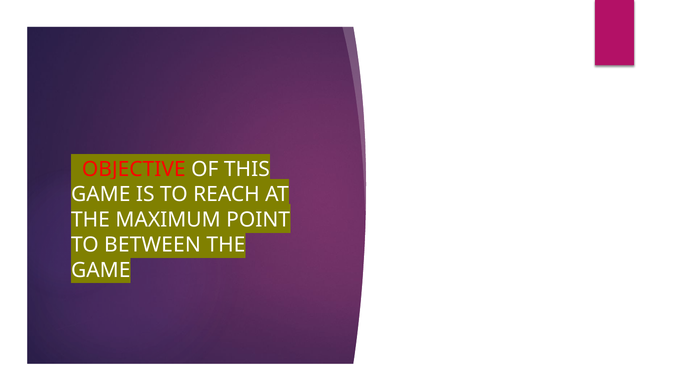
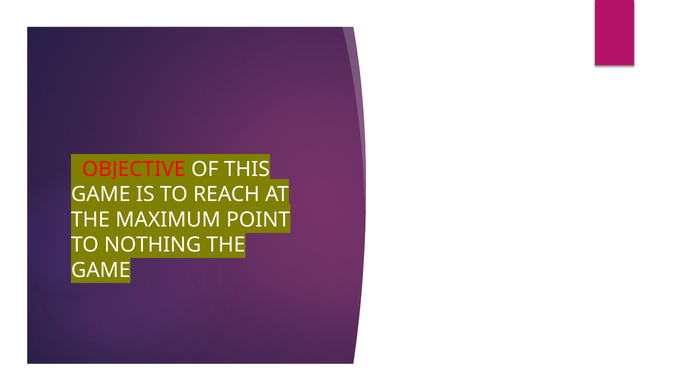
BETWEEN: BETWEEN -> NOTHING (153, 245)
